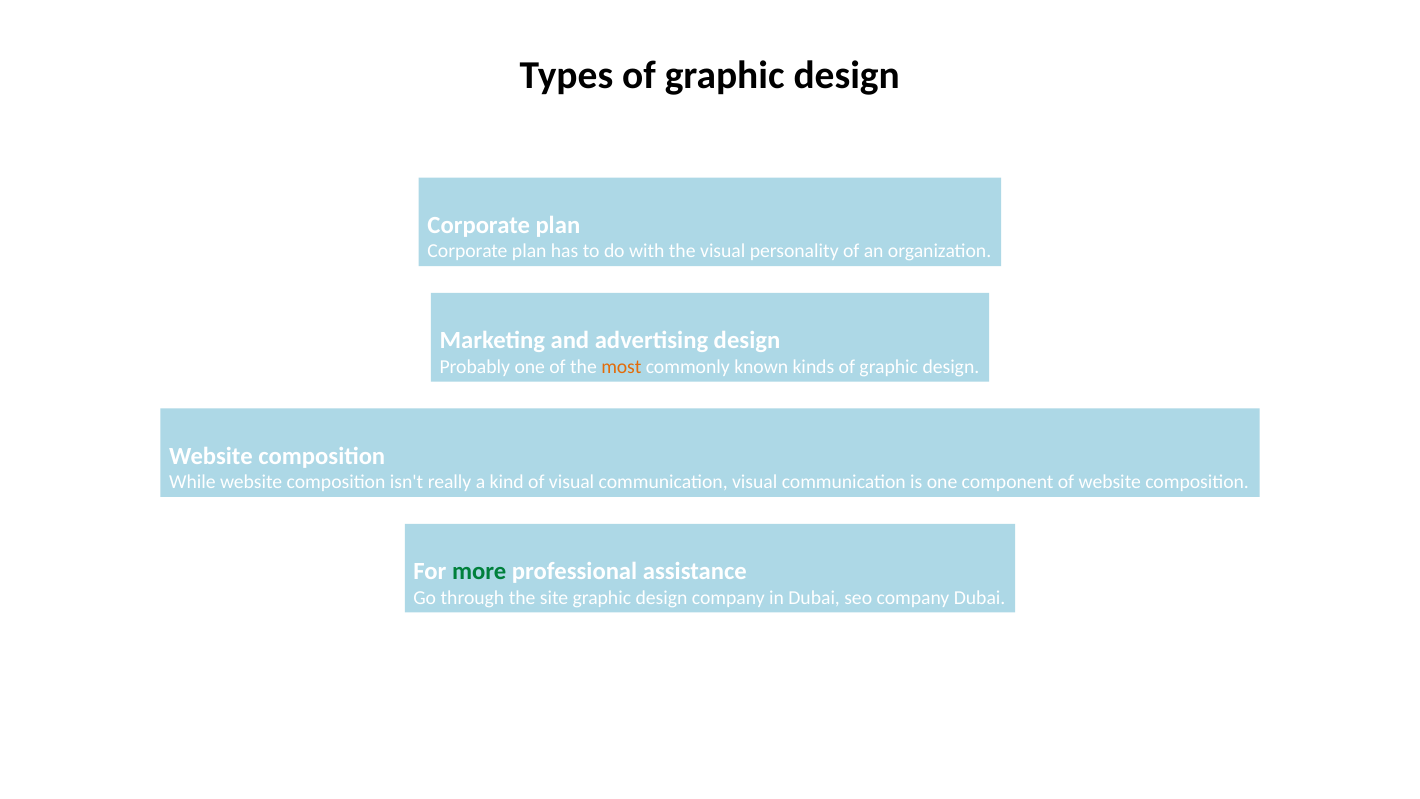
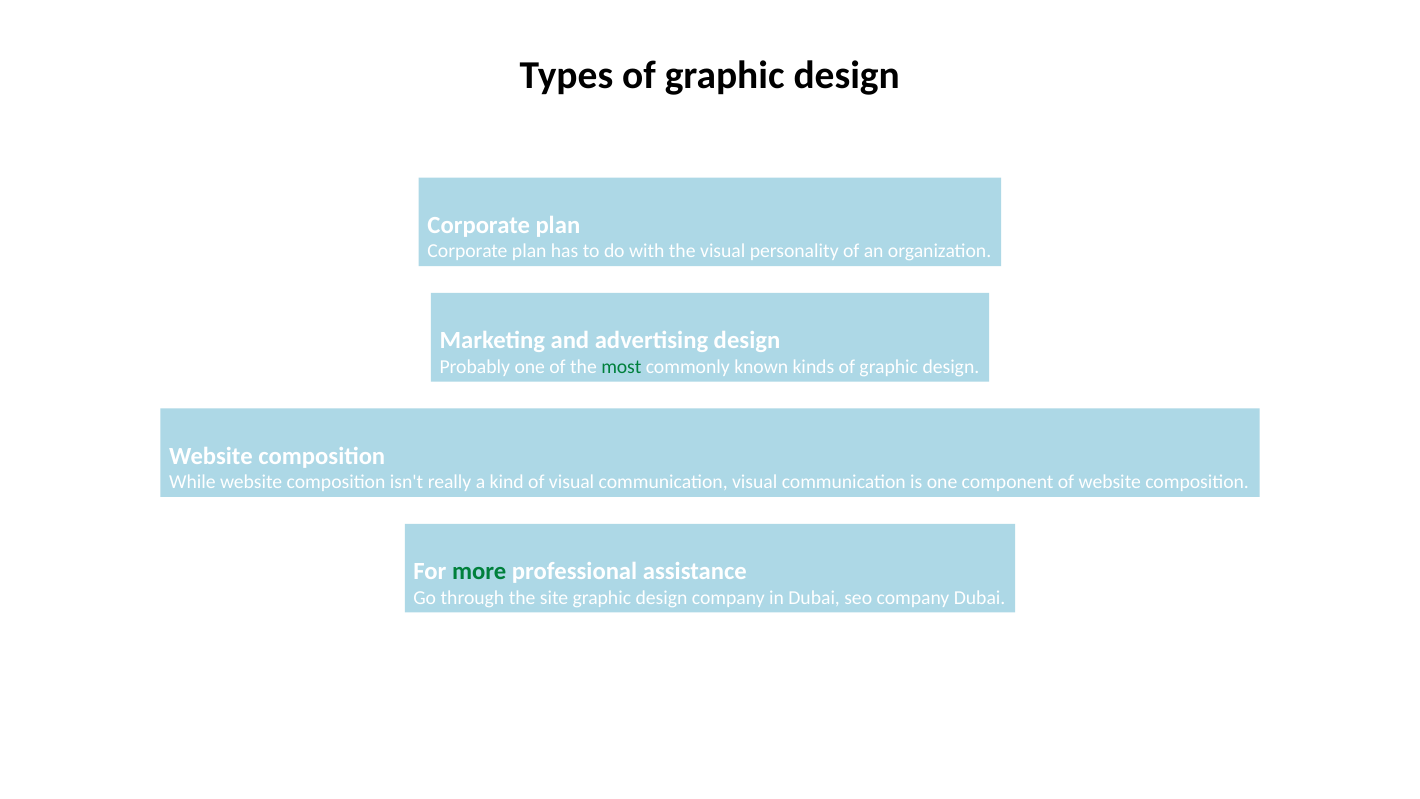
most colour: orange -> green (621, 367)
